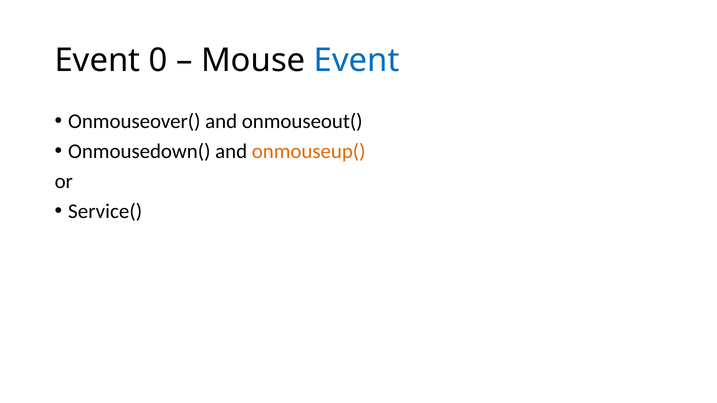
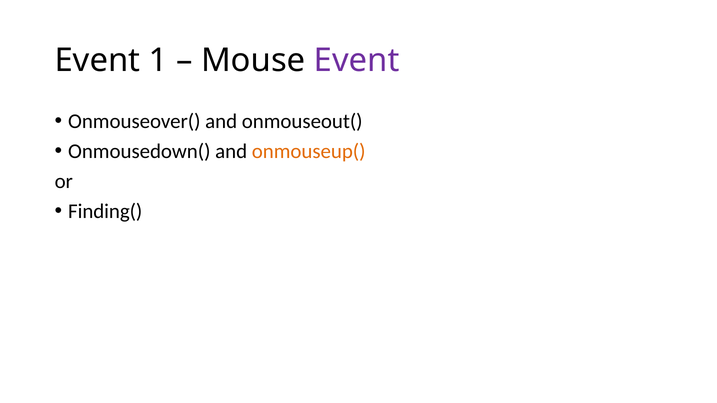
0: 0 -> 1 (158, 60)
Event colour: blue -> purple (357, 60)
Service(: Service( -> Finding( (105, 211)
